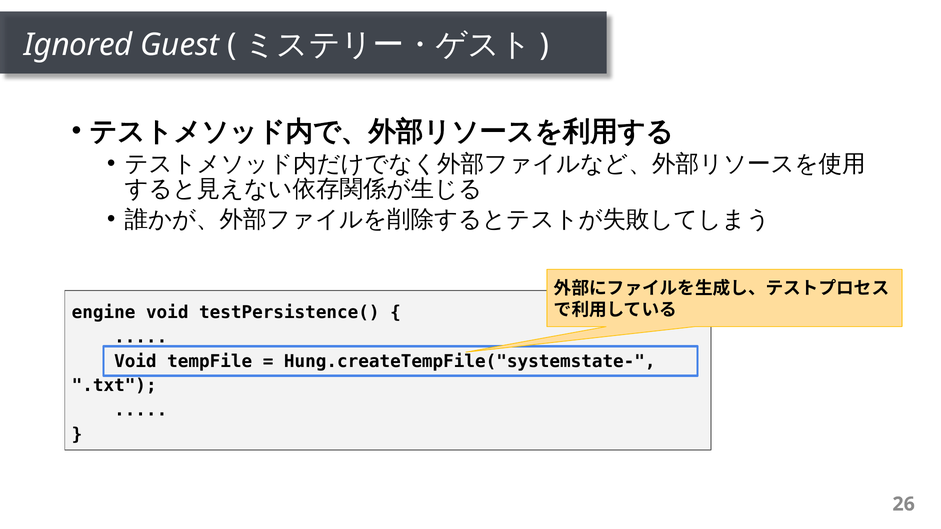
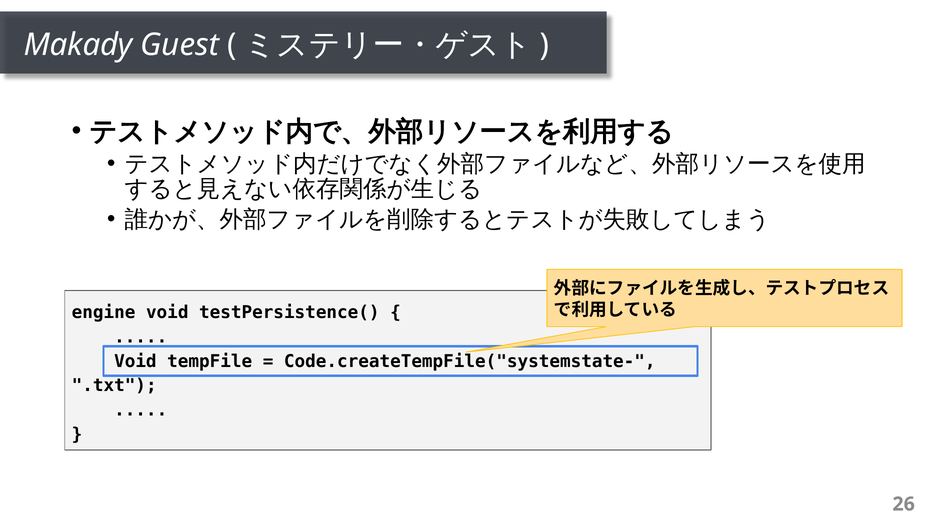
Ignored: Ignored -> Makady (78, 45)
Hung.createTempFile("systemstate-: Hung.createTempFile("systemstate- -> Code.createTempFile("systemstate- (470, 361)
